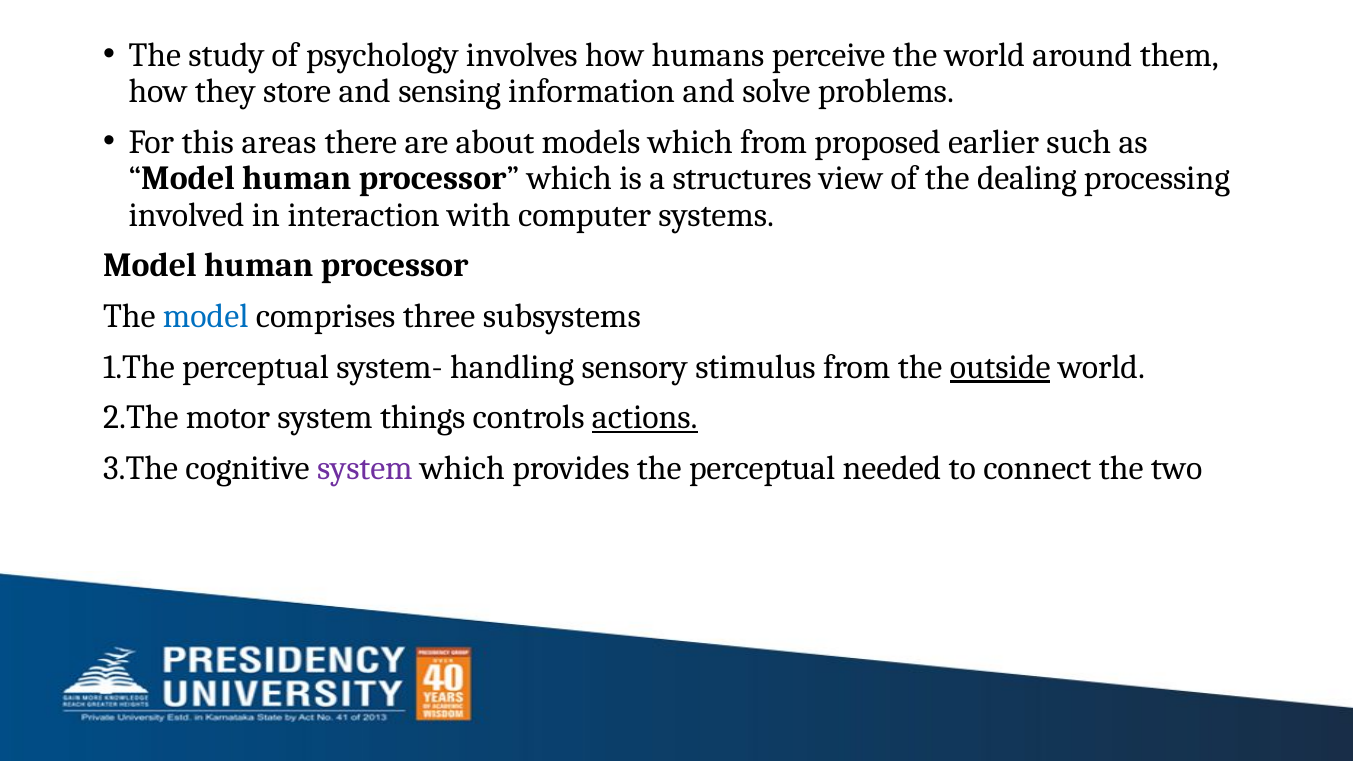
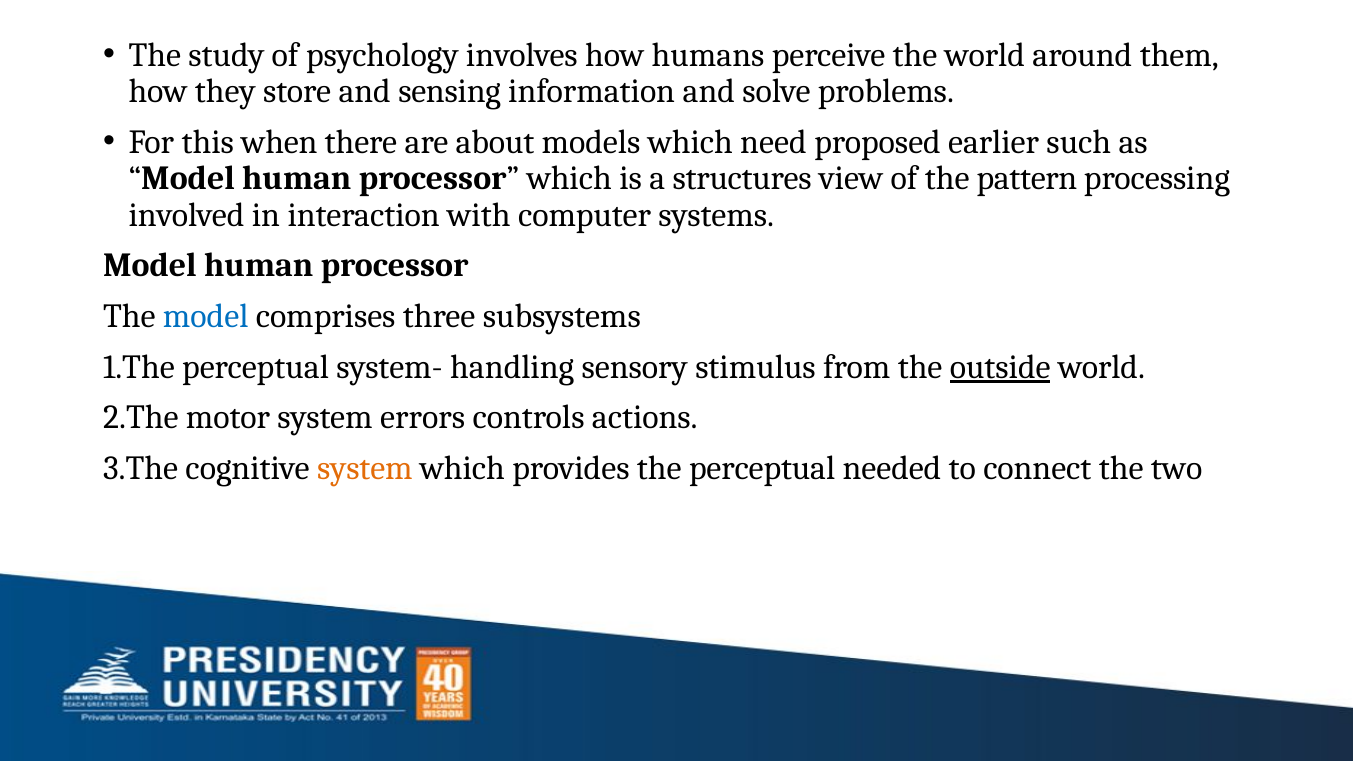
areas: areas -> when (279, 142)
which from: from -> need (774, 142)
dealing: dealing -> pattern (1027, 179)
things: things -> errors (423, 418)
actions underline: present -> none (645, 418)
system colour: purple -> orange (365, 468)
